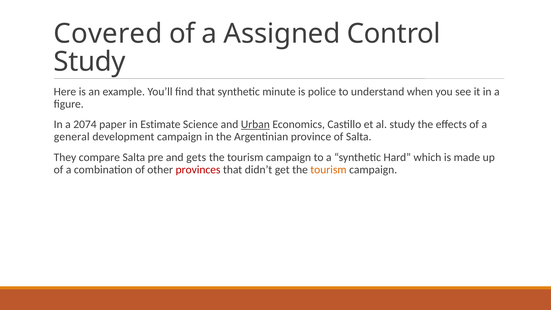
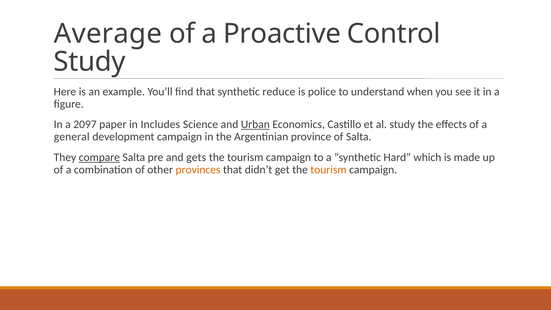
Covered: Covered -> Average (108, 34)
Assigned: Assigned -> Proactive (282, 34)
minute: minute -> reduce (279, 92)
2074: 2074 -> 2097 (85, 124)
Estimate: Estimate -> Includes (160, 124)
compare underline: none -> present (99, 157)
provinces colour: red -> orange (198, 170)
